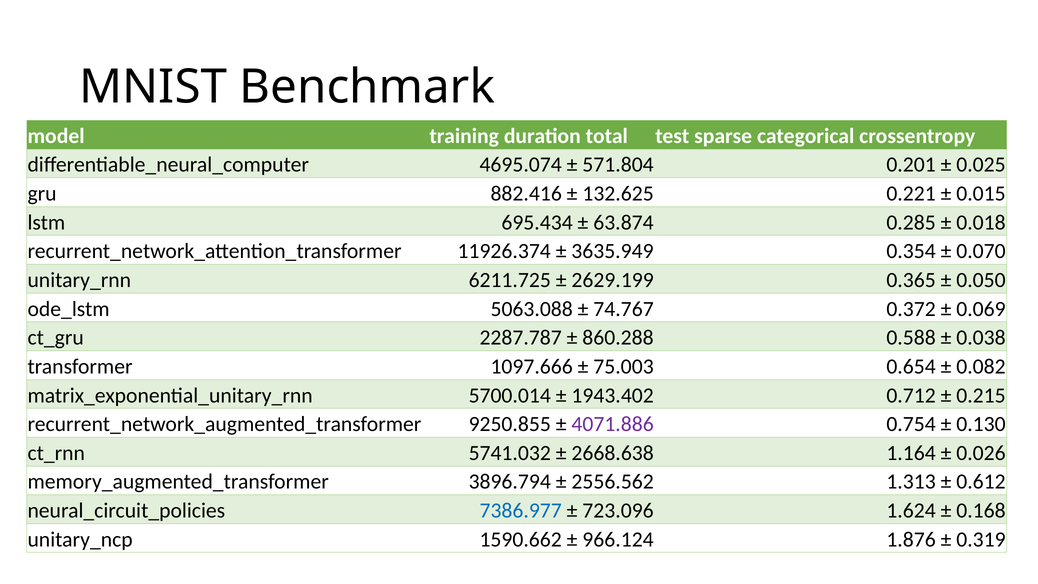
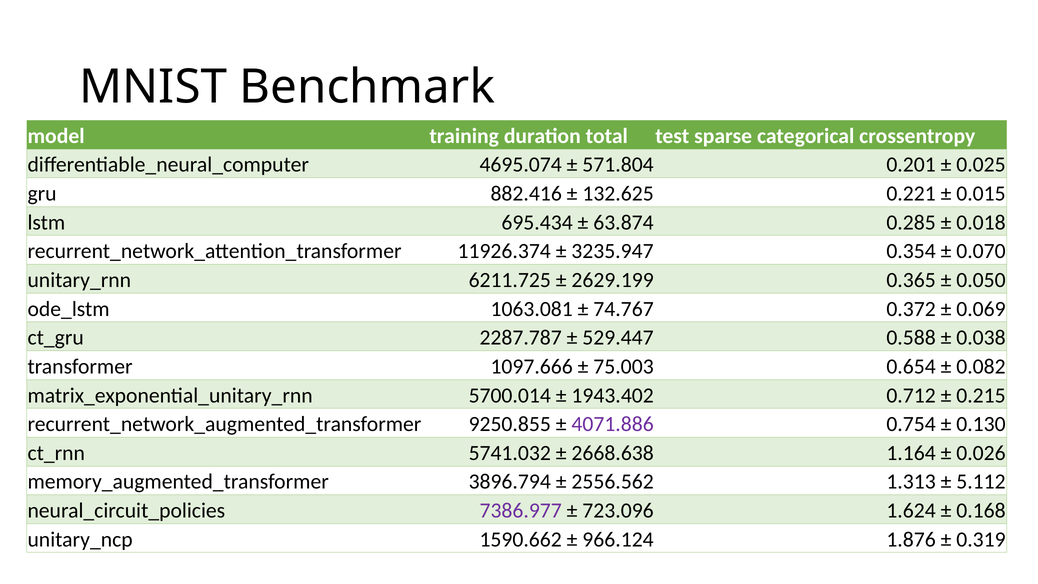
3635.949: 3635.949 -> 3235.947 (612, 251)
5063.088: 5063.088 -> 1063.081 (532, 309)
860.288: 860.288 -> 529.447 (618, 338)
0.612: 0.612 -> 5.112 (981, 482)
7386.977 colour: blue -> purple (521, 511)
